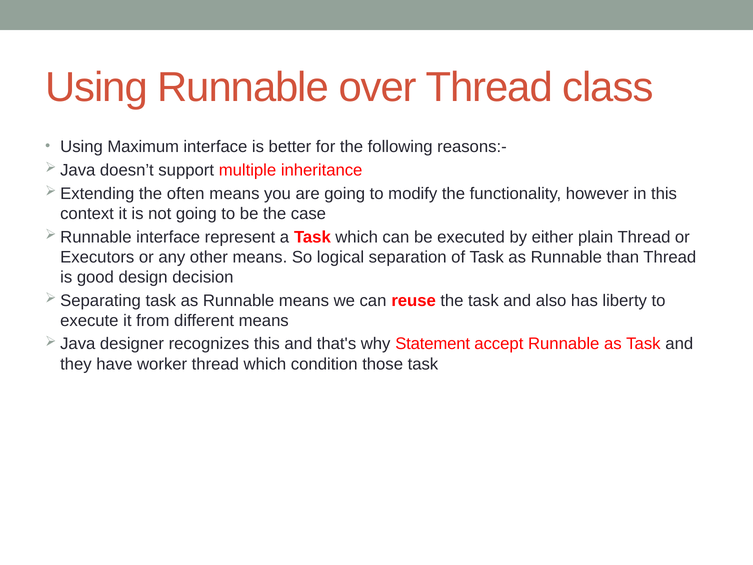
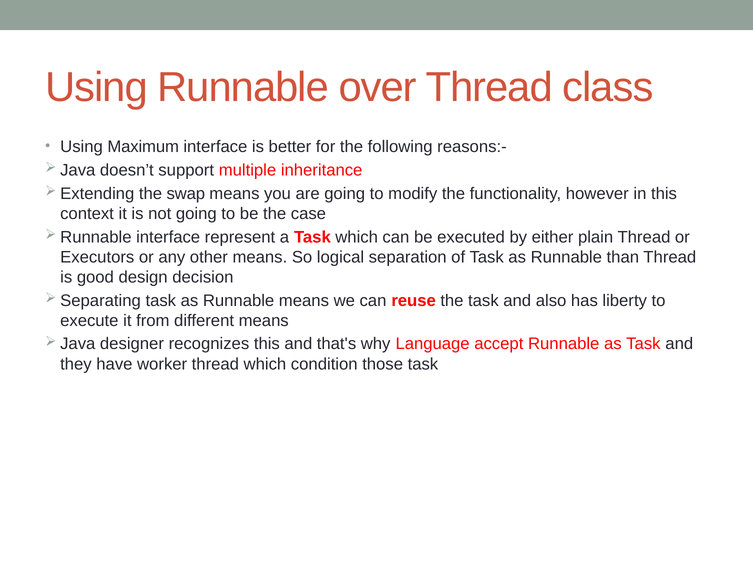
often: often -> swap (186, 193)
Statement: Statement -> Language (433, 344)
